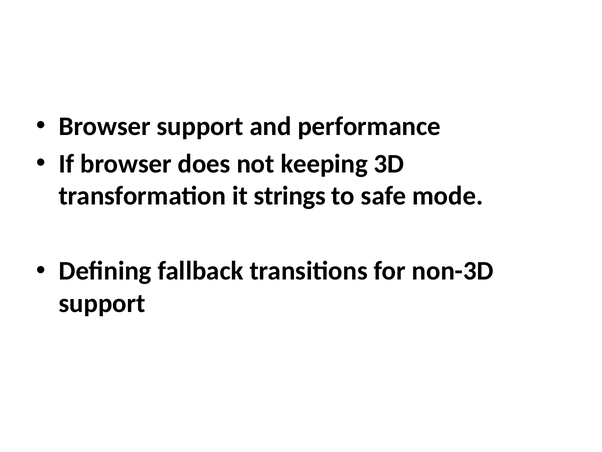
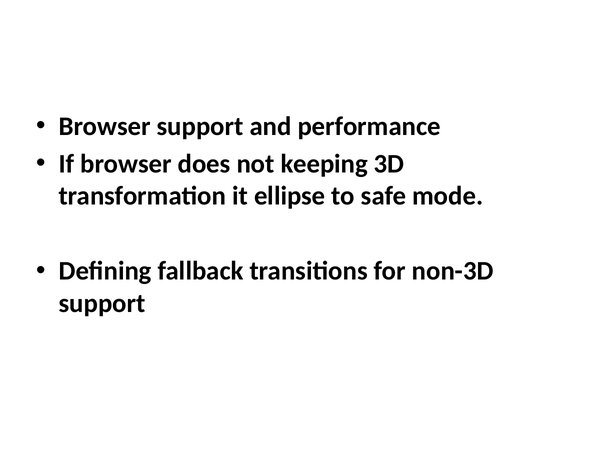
strings: strings -> ellipse (290, 196)
